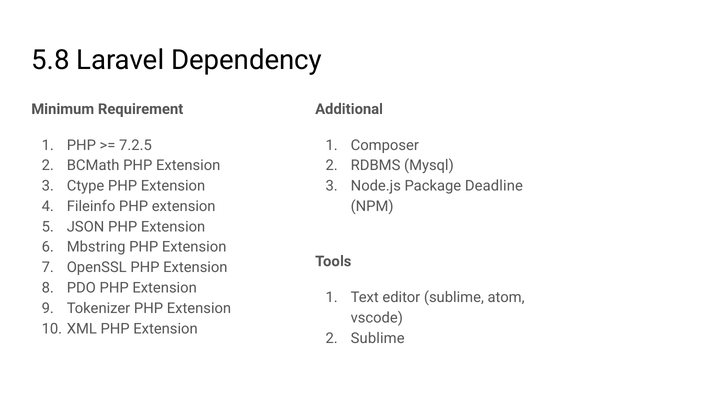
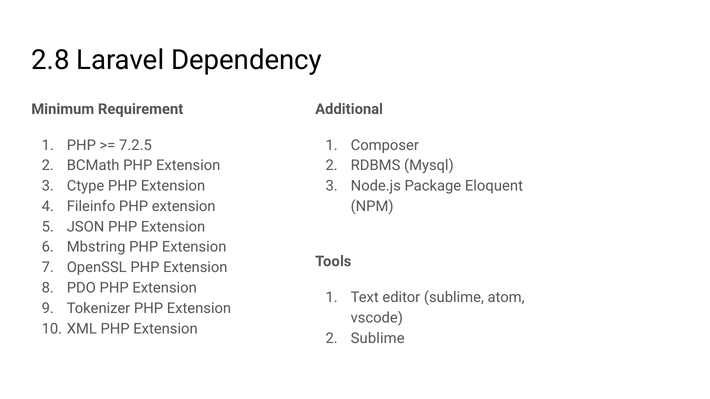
5.8: 5.8 -> 2.8 (50, 60)
Deadline: Deadline -> Eloquent (494, 186)
